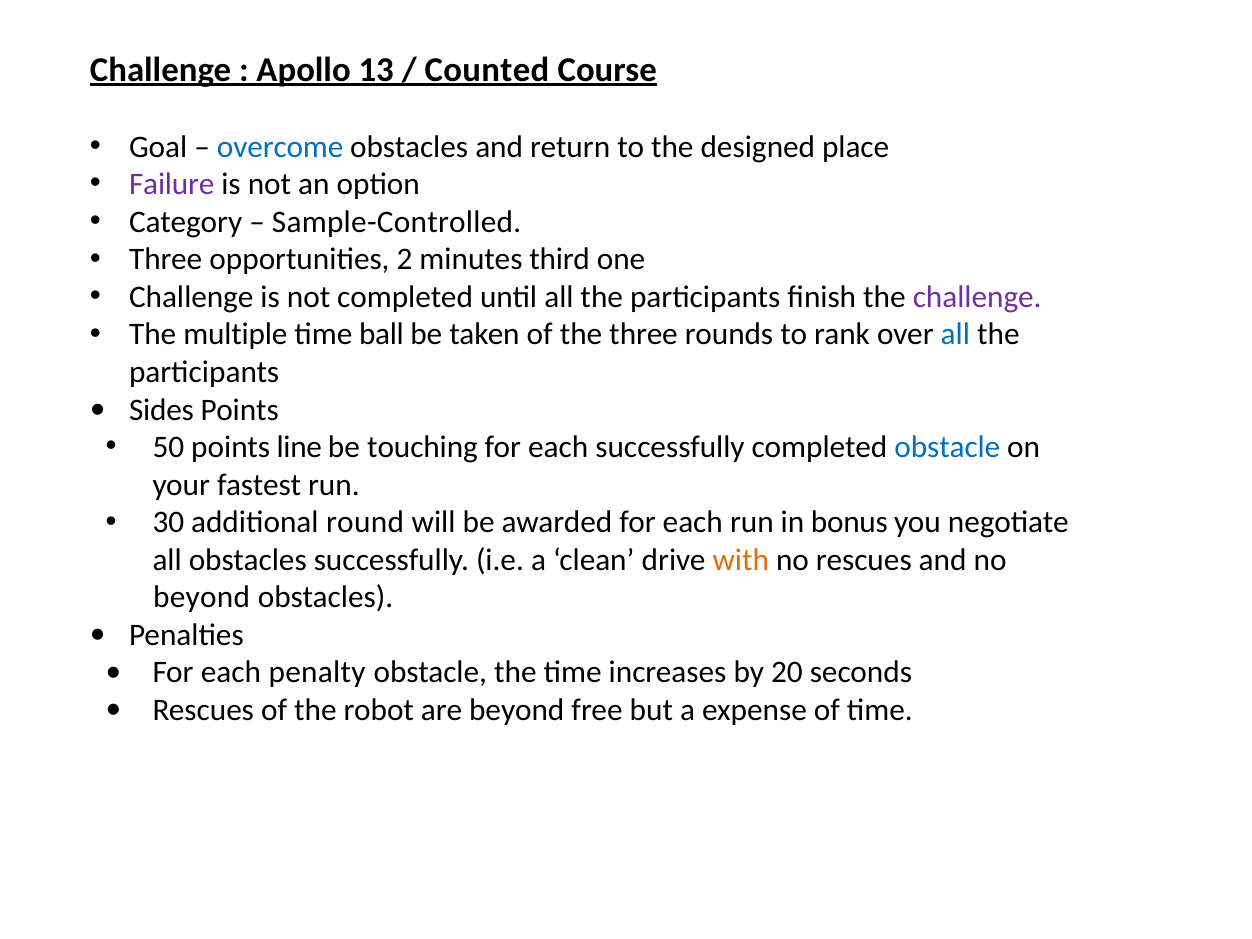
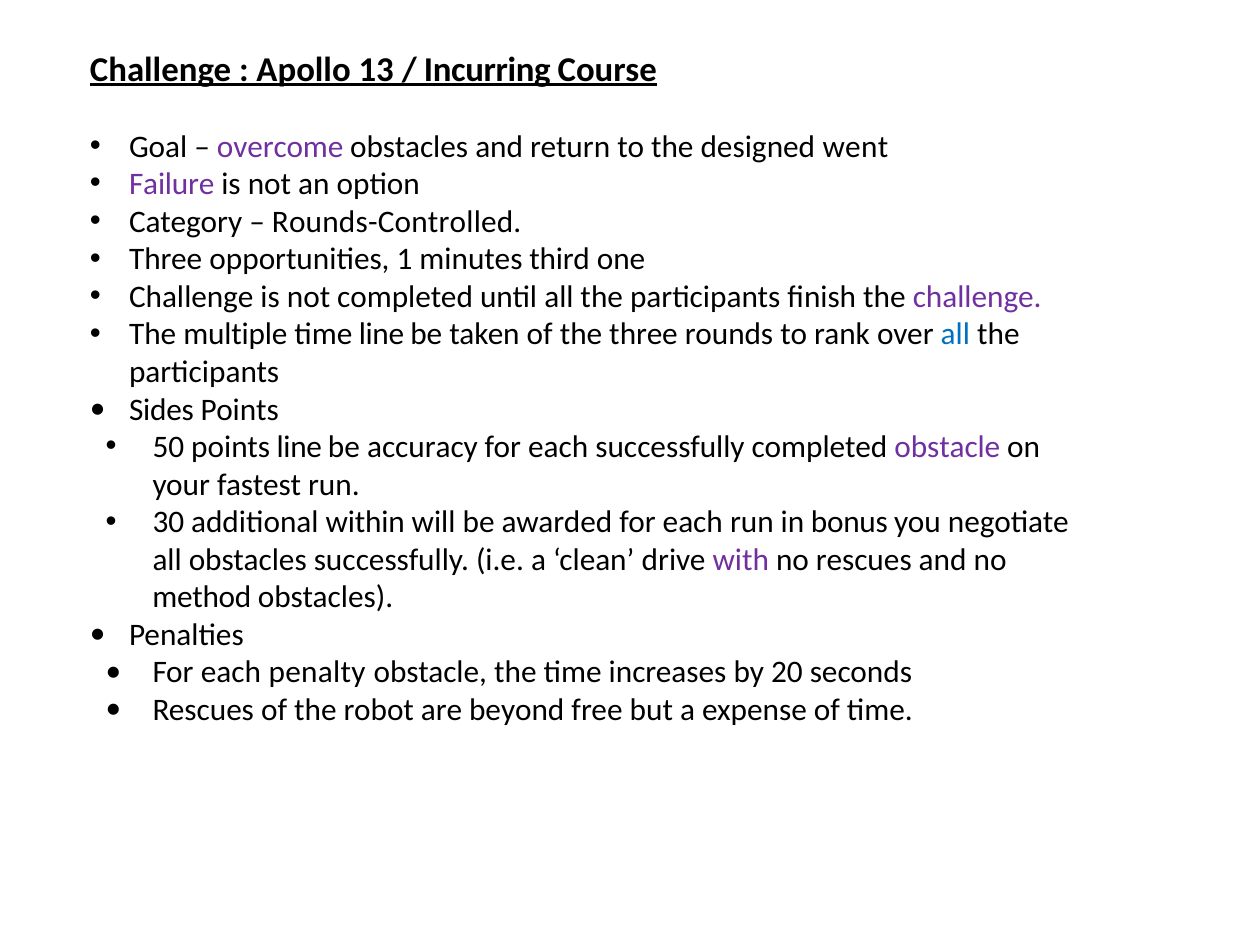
Counted: Counted -> Incurring (487, 70)
overcome colour: blue -> purple (280, 147)
place: place -> went (855, 147)
Sample-Controlled: Sample-Controlled -> Rounds-Controlled (397, 222)
2: 2 -> 1 (405, 259)
time ball: ball -> line (381, 335)
touching: touching -> accuracy (422, 447)
obstacle colour: blue -> purple (947, 447)
round: round -> within (365, 522)
with colour: orange -> purple (741, 560)
beyond: beyond -> method (202, 597)
